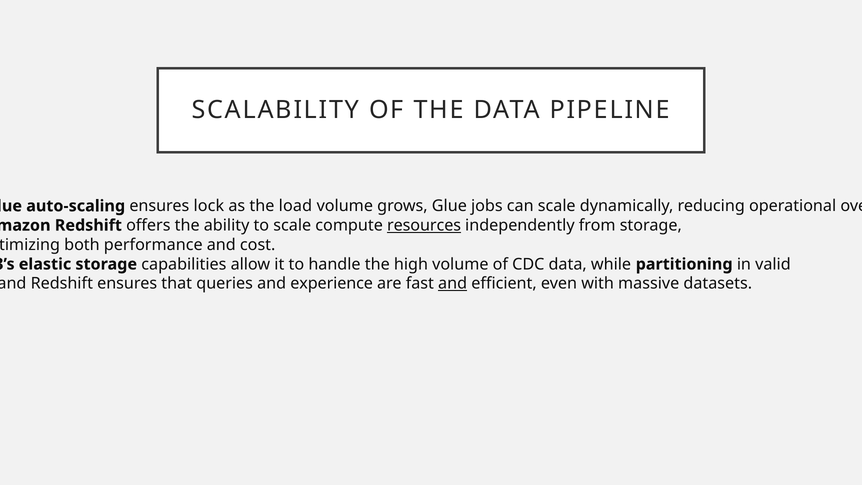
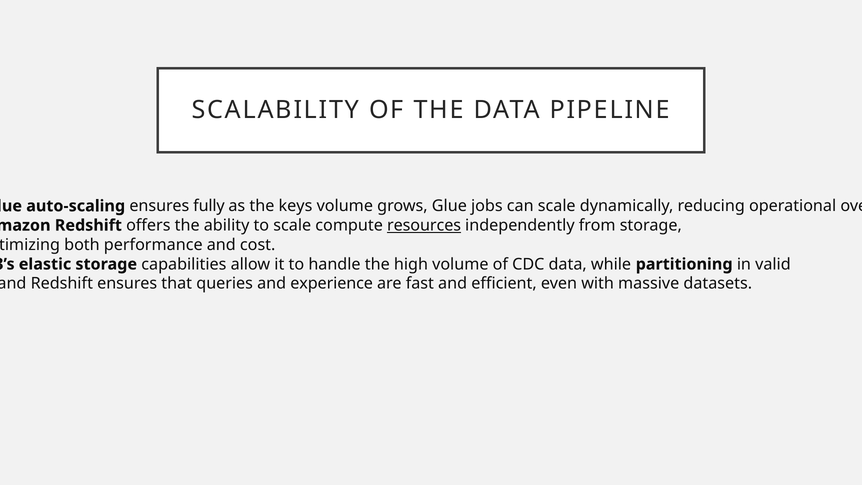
lock: lock -> fully (209, 206)
load: load -> keys (295, 206)
and underline: present -> none (453, 284)
